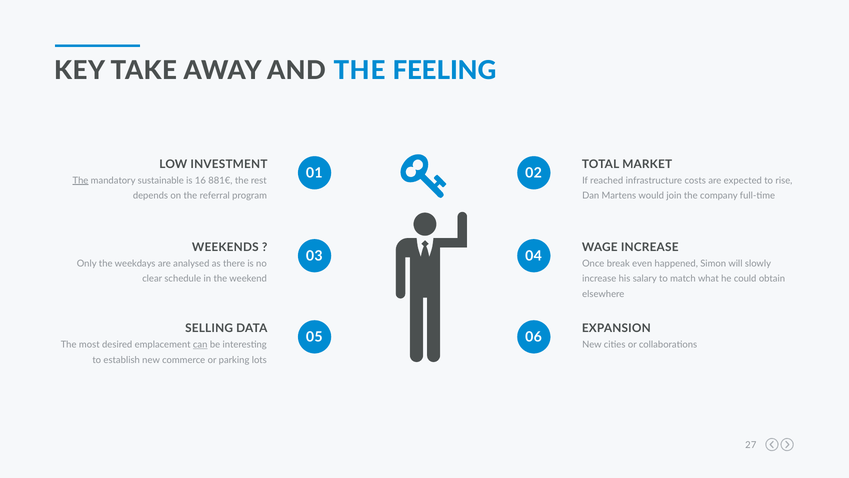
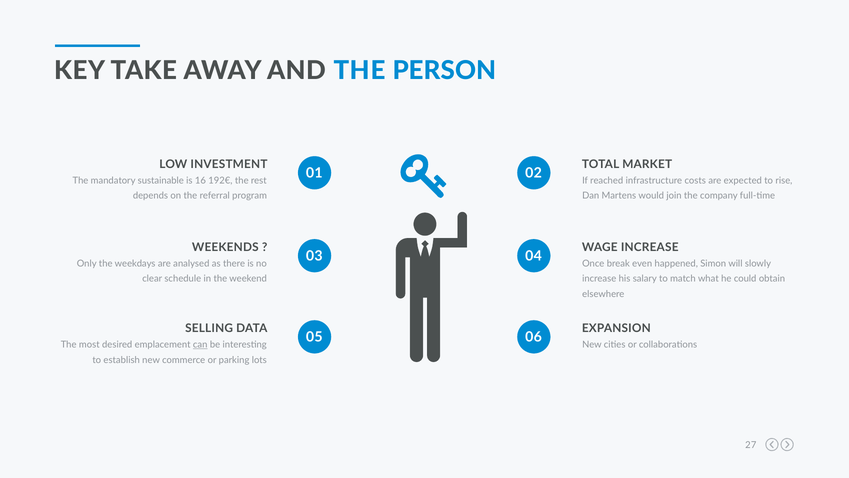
FEELING: FEELING -> PERSON (444, 71)
The underline: present -> none (80, 180)
881€: 881€ -> 192€ (220, 180)
